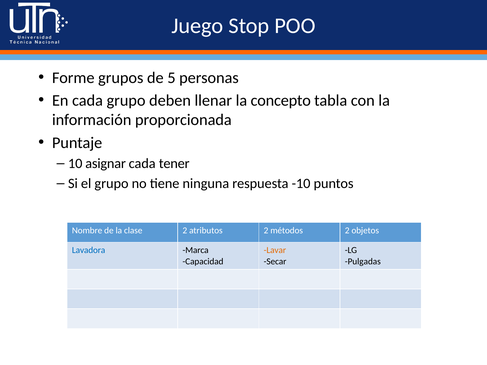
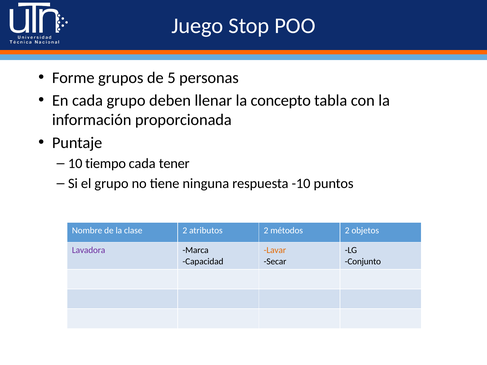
asignar: asignar -> tiempo (106, 164)
Lavadora colour: blue -> purple (89, 250)
Pulgadas: Pulgadas -> Conjunto (363, 262)
